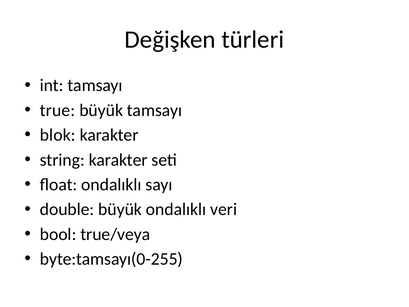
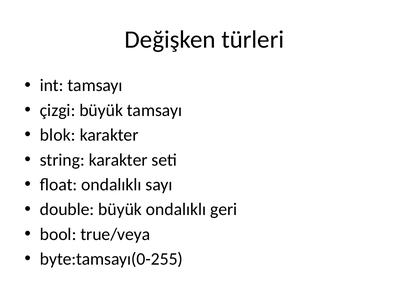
true: true -> çizgi (58, 110)
veri: veri -> geri (224, 209)
